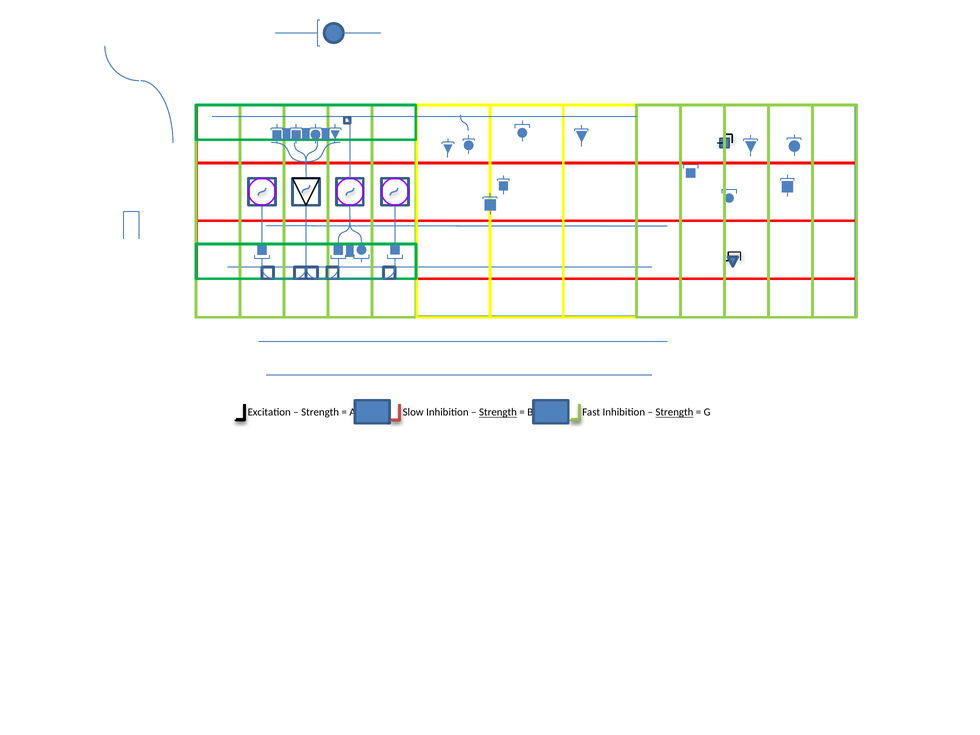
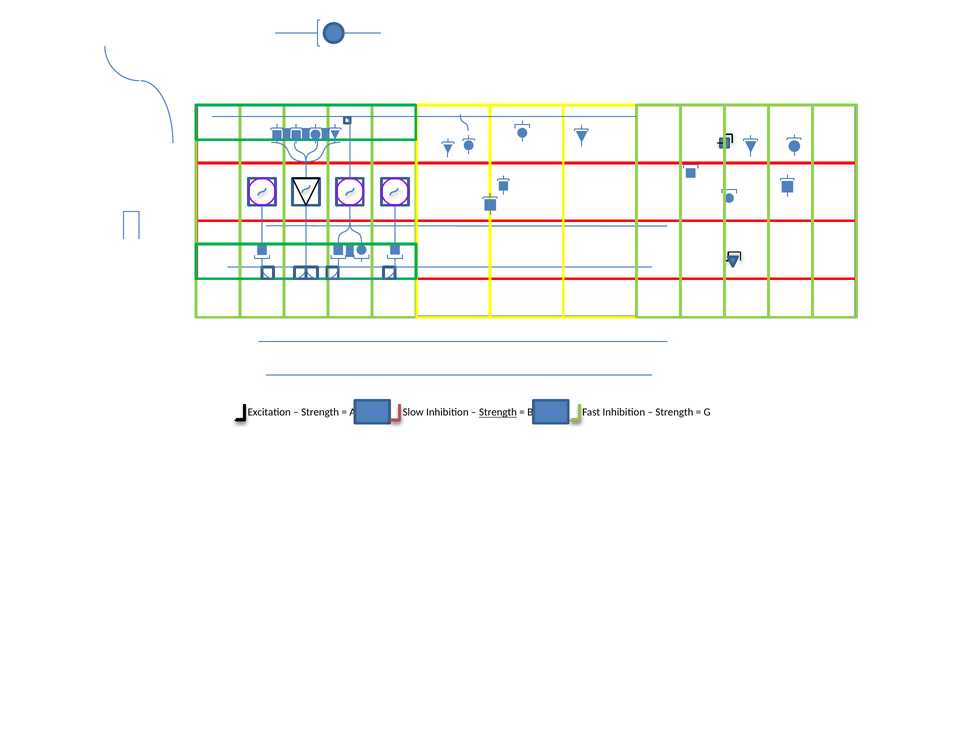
Strength underline: present -> none (674, 412)
